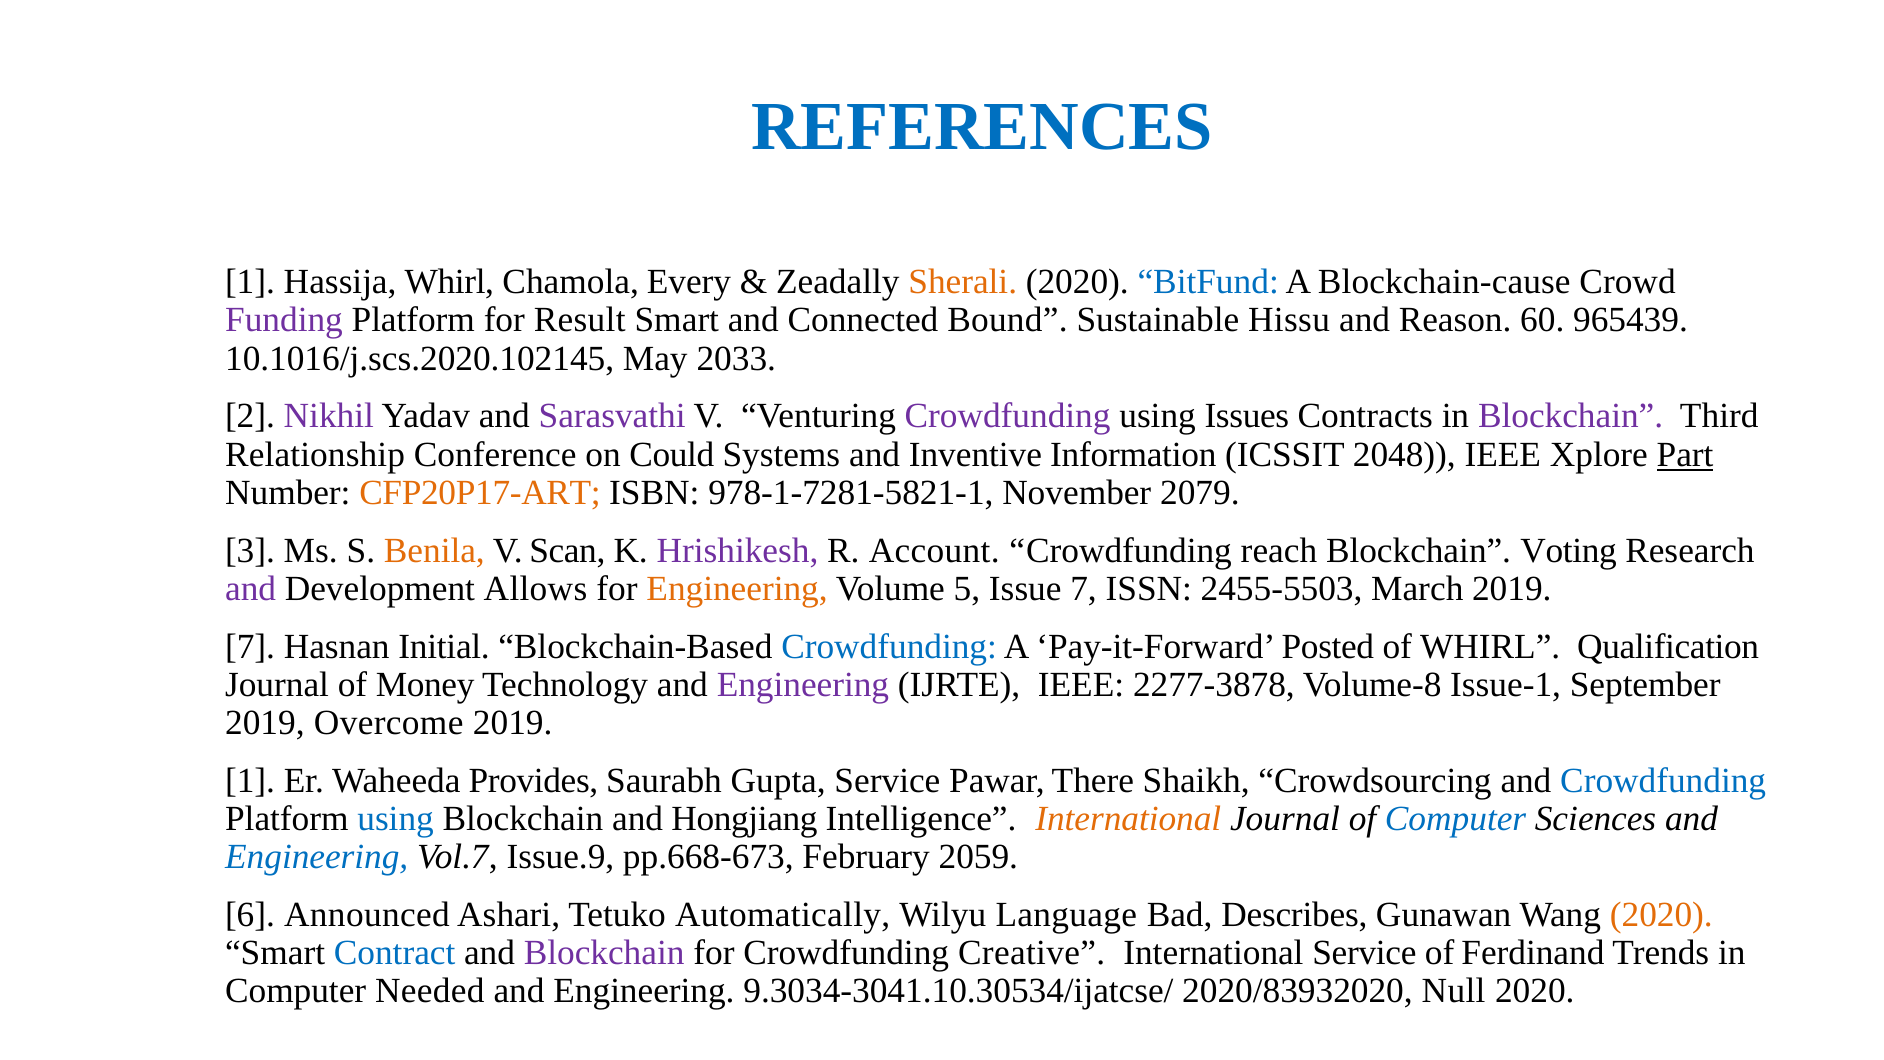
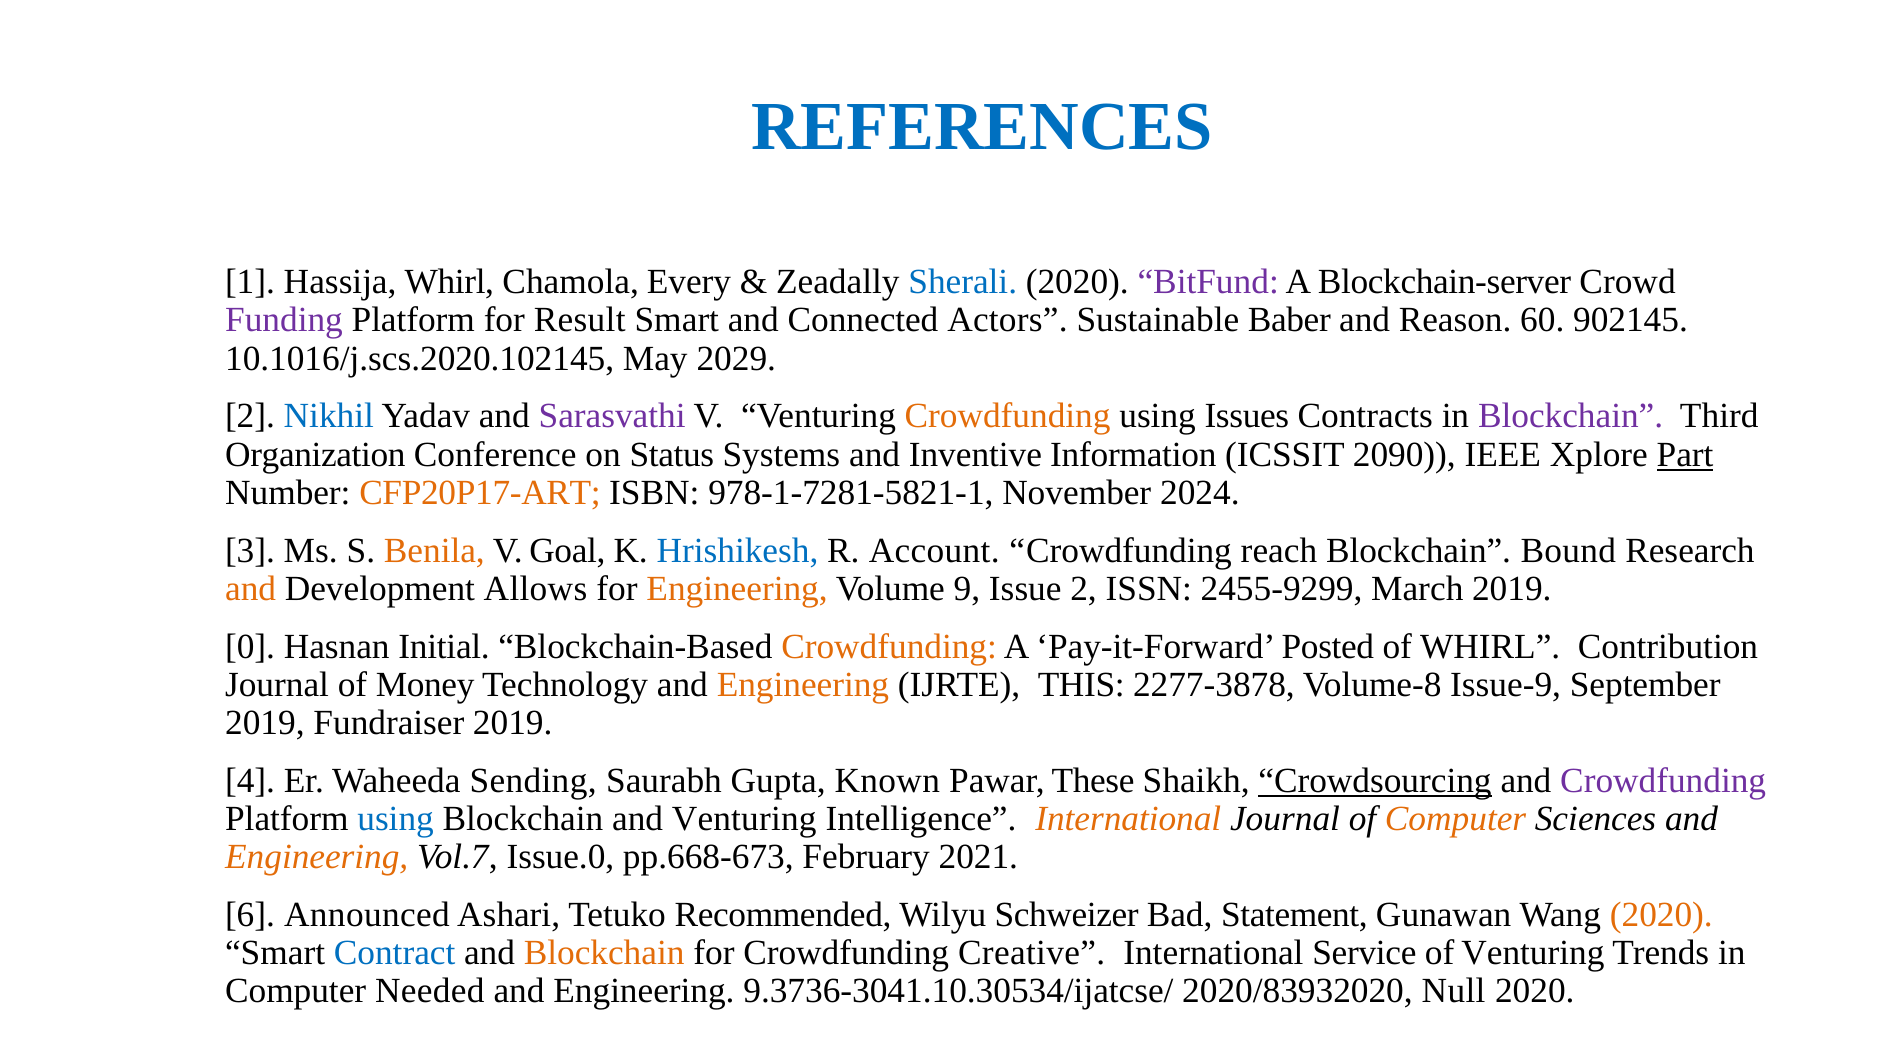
Sherali colour: orange -> blue (963, 282)
BitFund colour: blue -> purple (1208, 282)
Blockchain-cause: Blockchain-cause -> Blockchain-server (1445, 282)
Bound: Bound -> Actors (1007, 320)
Hissu: Hissu -> Baber (1289, 320)
965439: 965439 -> 902145 (1630, 320)
2033: 2033 -> 2029 (736, 358)
Nikhil colour: purple -> blue (329, 416)
Crowdfunding colour: purple -> orange (1008, 416)
Relationship: Relationship -> Organization (315, 454)
Could: Could -> Status (672, 454)
2048: 2048 -> 2090 (1404, 454)
2079: 2079 -> 2024 (1200, 492)
Scan: Scan -> Goal (567, 550)
Hrishikesh colour: purple -> blue (737, 550)
Voting: Voting -> Bound (1568, 550)
and colour: purple -> orange (251, 588)
5: 5 -> 9 (967, 588)
Issue 7: 7 -> 2 (1084, 588)
2455-5503: 2455-5503 -> 2455-9299 (1282, 588)
7: 7 -> 0 (250, 646)
Crowdfunding colour: blue -> orange (889, 646)
Qualification: Qualification -> Contribution (1668, 646)
Engineering colour: purple -> orange (803, 684)
IJRTE IEEE: IEEE -> THIS (1081, 684)
Issue-1: Issue-1 -> Issue-9 (1506, 684)
Overcome: Overcome -> Fundraiser (389, 723)
1: 1 -> 4 (250, 780)
Provides: Provides -> Sending (533, 780)
Gupta Service: Service -> Known (887, 780)
There: There -> These (1093, 780)
Crowdsourcing underline: none -> present (1375, 780)
Crowdfunding colour: blue -> purple (1663, 780)
and Hongjiang: Hongjiang -> Venturing (744, 818)
Computer colour: blue -> orange (1456, 818)
Engineering colour: blue -> orange (317, 857)
Issue.9: Issue.9 -> Issue.0 (560, 857)
2059: 2059 -> 2021 (978, 857)
Automatically: Automatically -> Recommended (783, 914)
Language: Language -> Schweizer (1067, 914)
Describes: Describes -> Statement (1294, 914)
Blockchain colour: purple -> orange (604, 953)
of Ferdinand: Ferdinand -> Venturing (1533, 953)
9.3034-3041.10.30534/ijatcse/: 9.3034-3041.10.30534/ijatcse/ -> 9.3736-3041.10.30534/ijatcse/ (958, 991)
